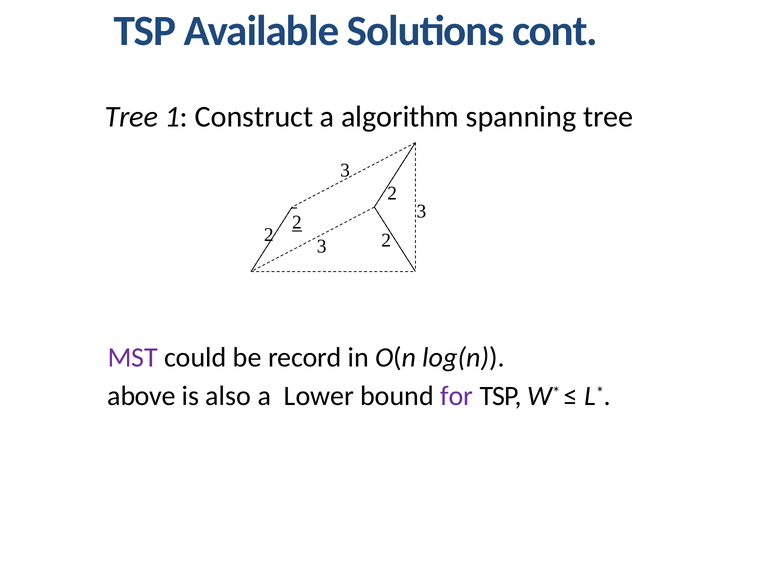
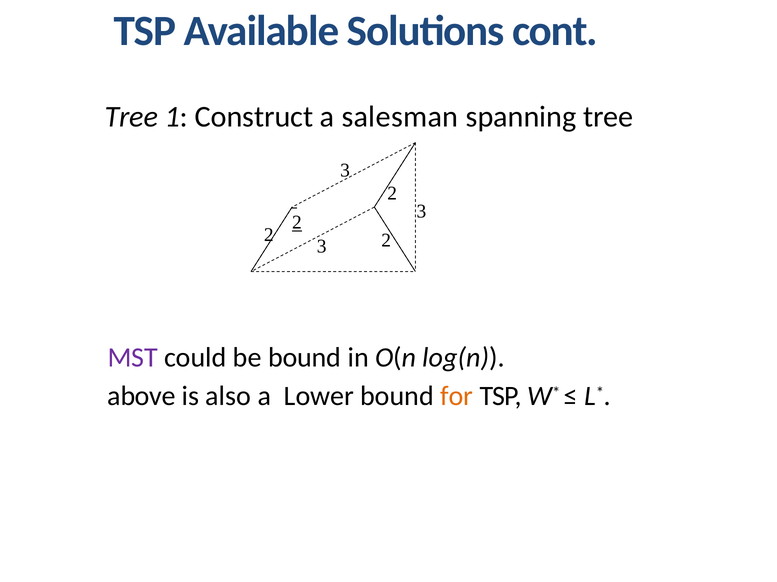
algorithm: algorithm -> salesman (400, 117)
be record: record -> bound (305, 358)
for colour: purple -> orange (457, 397)
